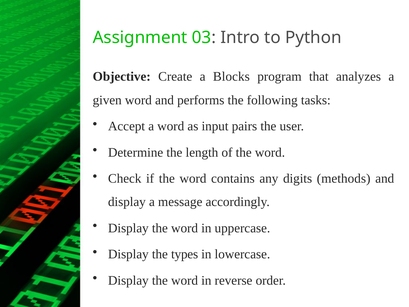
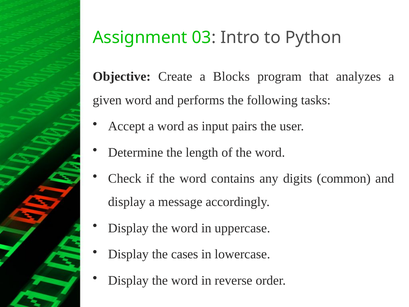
methods: methods -> common (344, 178)
types: types -> cases (185, 254)
